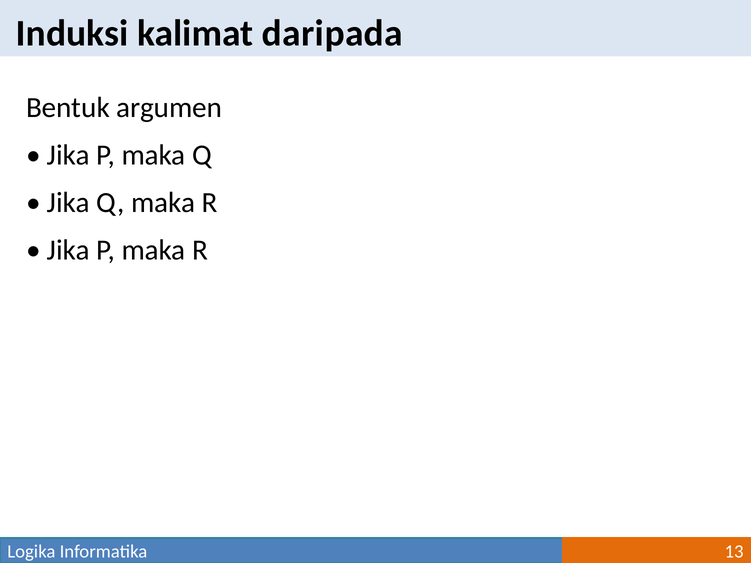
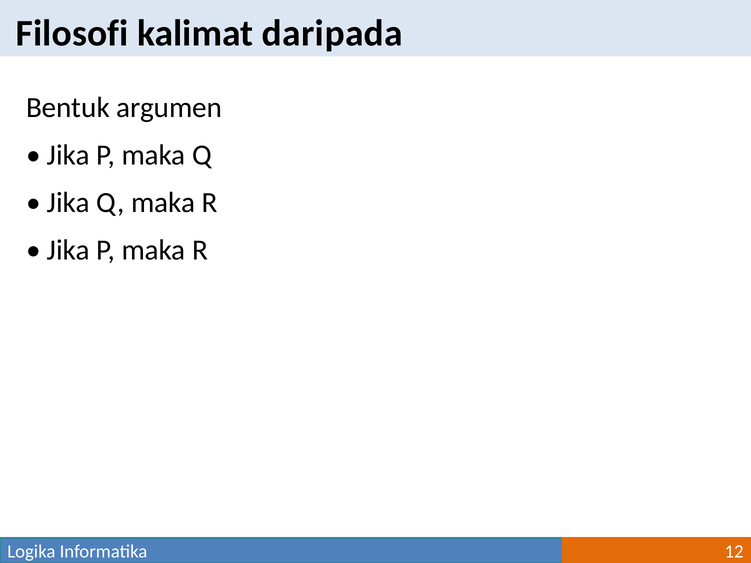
Induksi: Induksi -> Filosofi (72, 33)
13: 13 -> 12 (734, 552)
